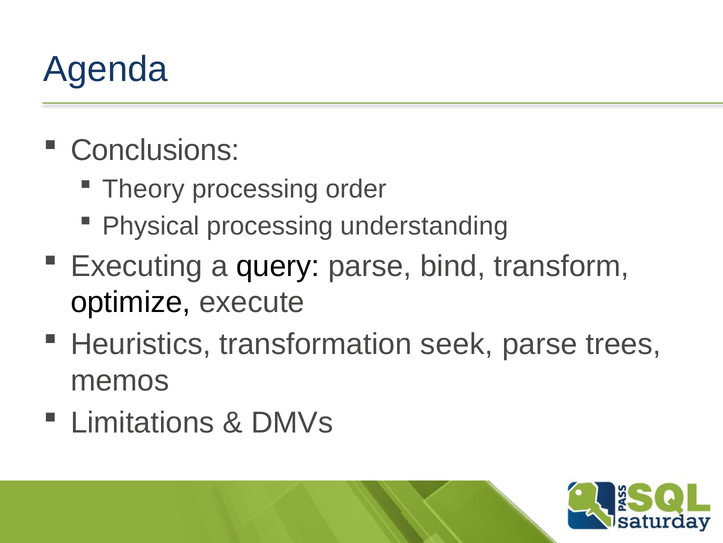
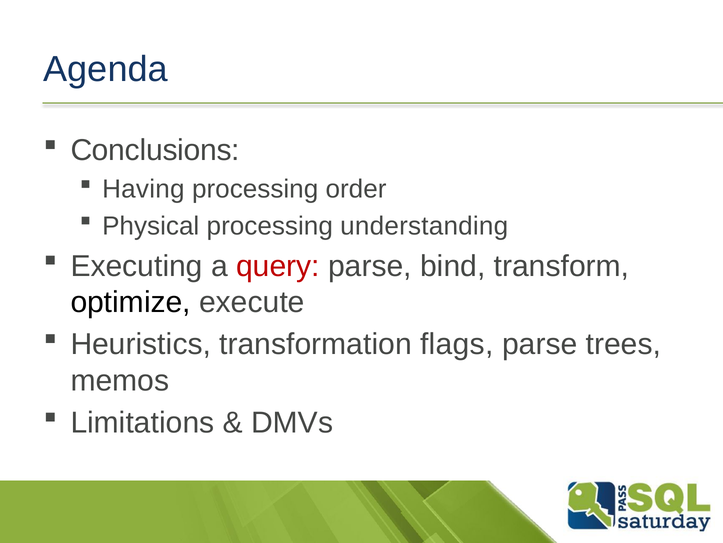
Theory: Theory -> Having (143, 189)
query colour: black -> red (278, 266)
seek: seek -> flags (457, 344)
